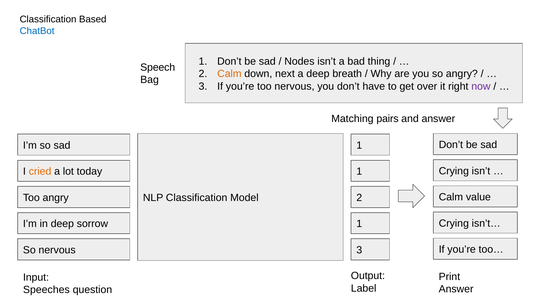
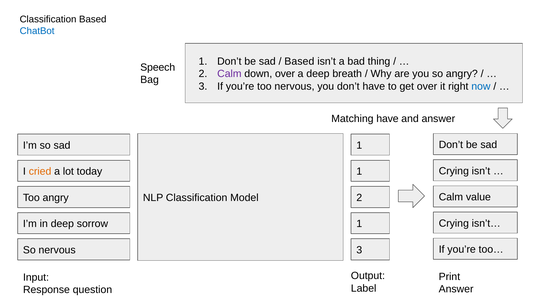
Nodes: Nodes -> Based (299, 61)
Calm colour: orange -> purple (229, 74)
down next: next -> over (285, 74)
now colour: purple -> blue (481, 86)
Matching pairs: pairs -> have (387, 119)
Speeches: Speeches -> Response (46, 290)
